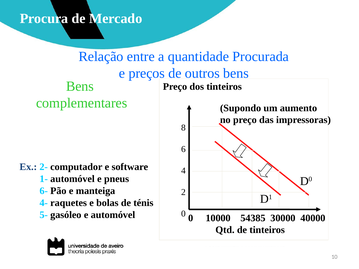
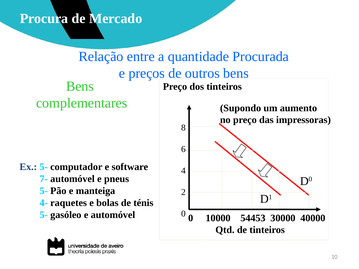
Ex 2-: 2- -> 5- (44, 167)
1-: 1- -> 7- (44, 179)
6-: 6- -> 5- (44, 191)
54385: 54385 -> 54453 (253, 218)
